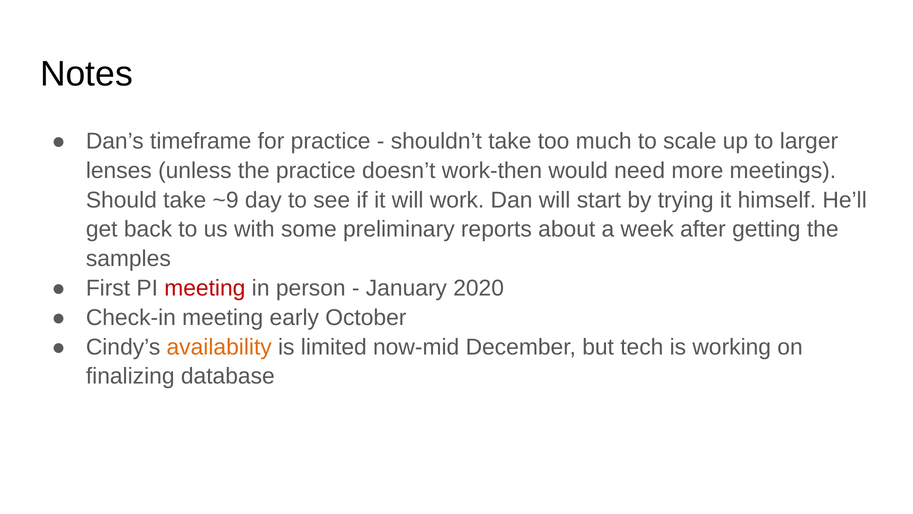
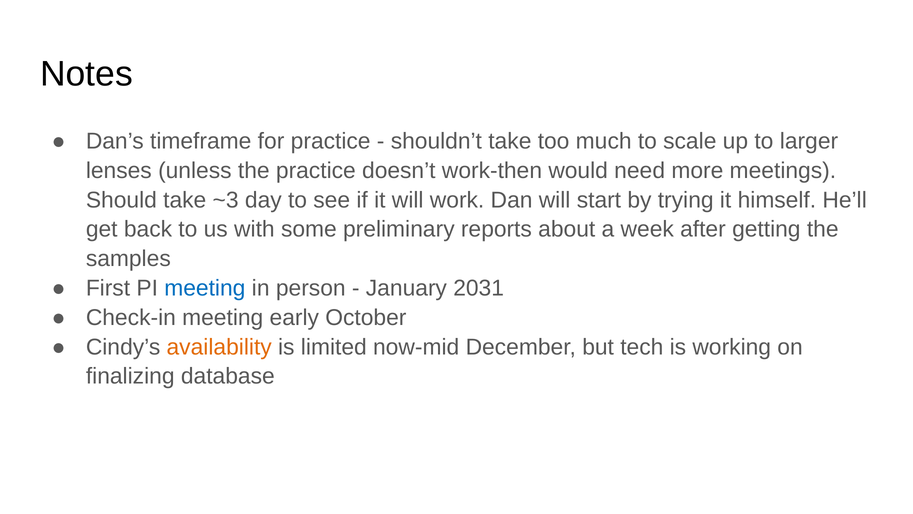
~9: ~9 -> ~3 (226, 200)
meeting colour: red -> blue (205, 288)
2020: 2020 -> 2031 (479, 288)
